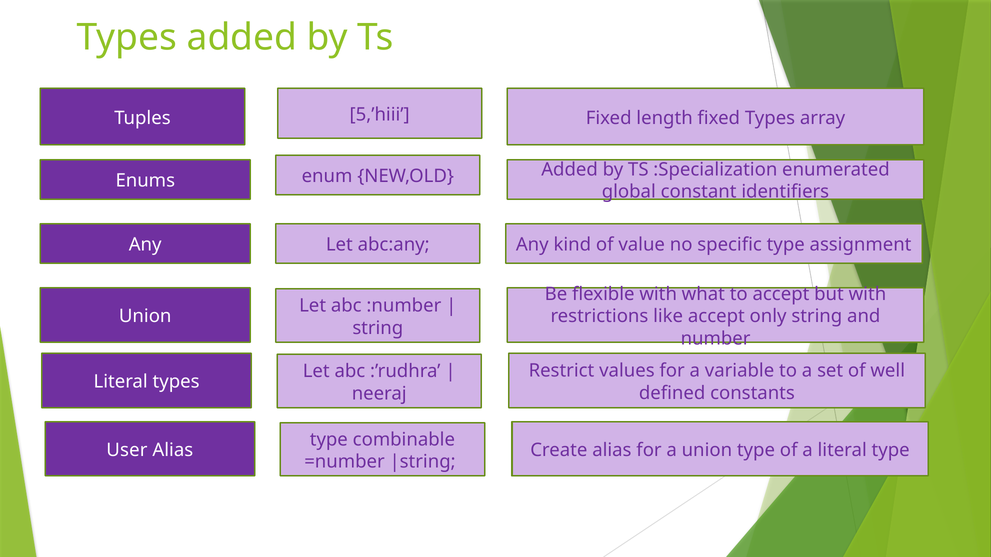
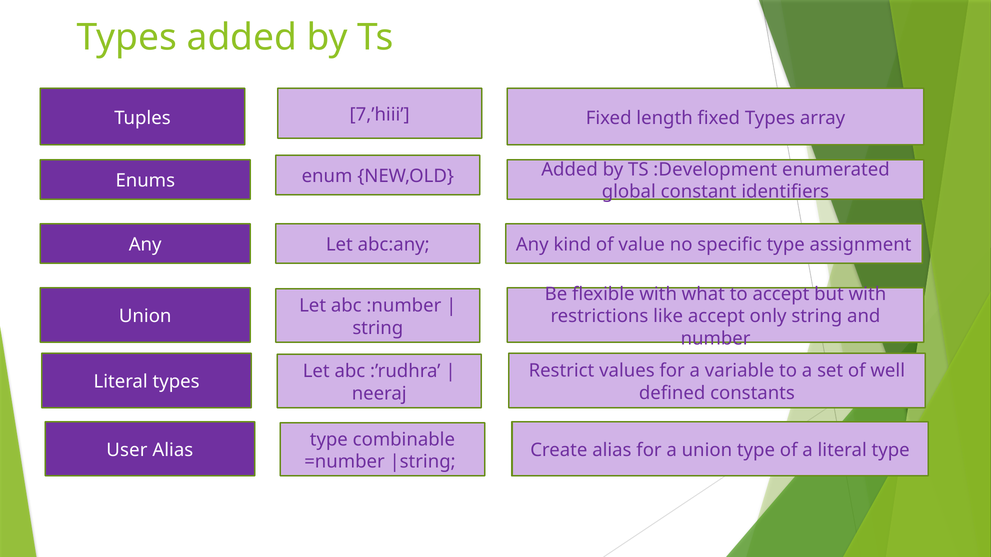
5,’hiii: 5,’hiii -> 7,’hiii (380, 115)
:Specialization: :Specialization -> :Development (715, 170)
